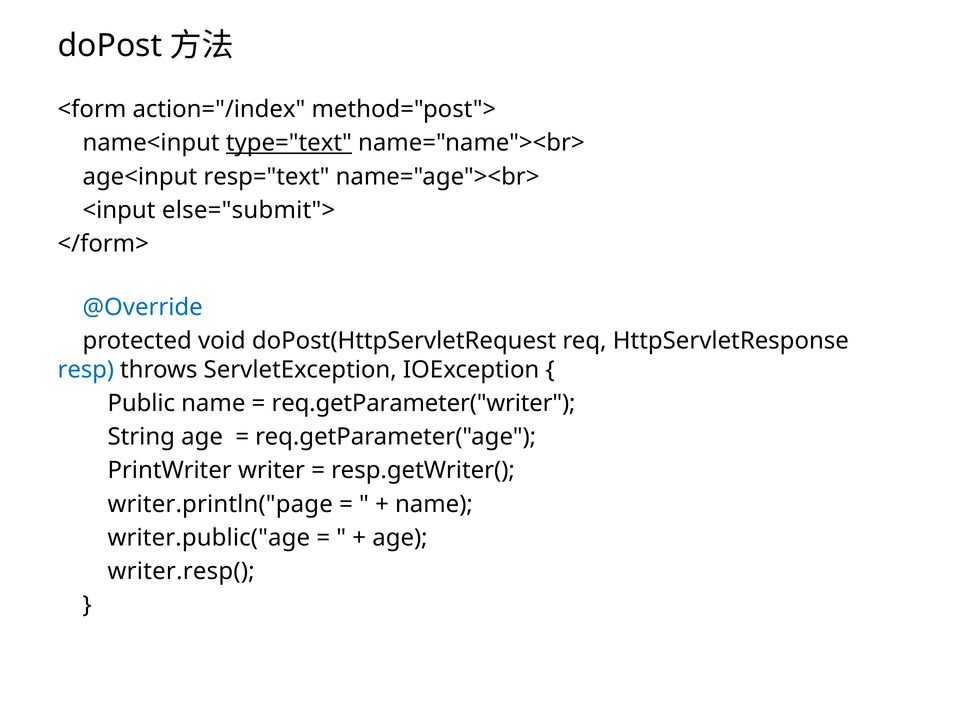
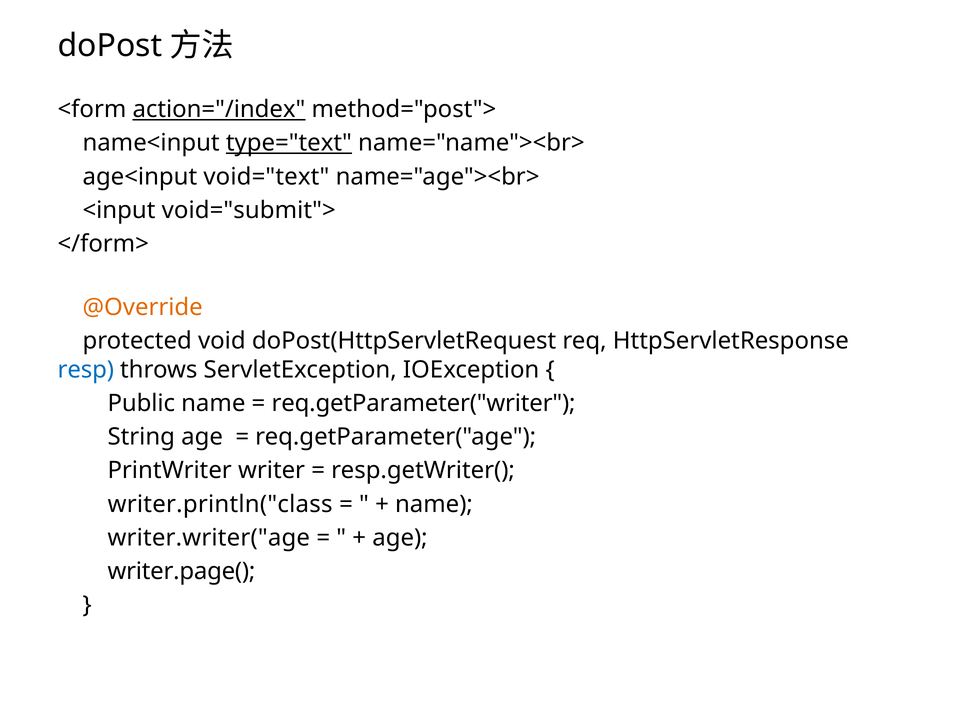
action="/index underline: none -> present (219, 109)
resp="text: resp="text -> void="text (266, 177)
else="submit">: else="submit"> -> void="submit"> (249, 210)
@Override colour: blue -> orange (143, 307)
writer.println("page: writer.println("page -> writer.println("class (220, 504)
writer.public("age: writer.public("age -> writer.writer("age (209, 538)
writer.resp(: writer.resp( -> writer.page( (181, 571)
